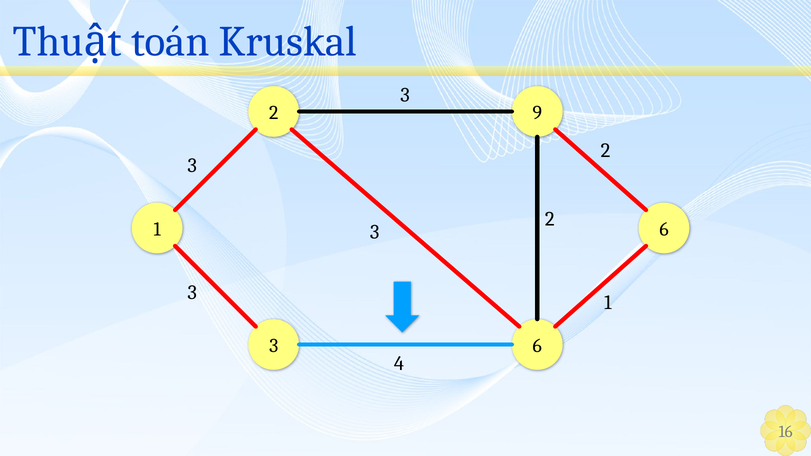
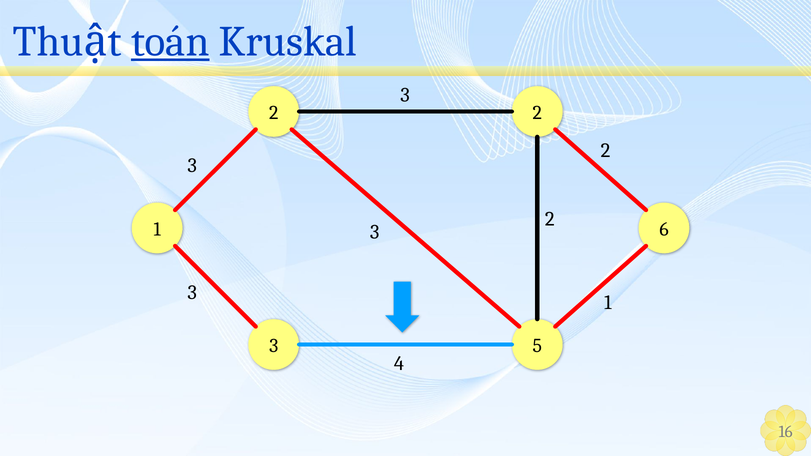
toán underline: none -> present (170, 41)
2 9: 9 -> 2 (537, 113)
3 6: 6 -> 5 (537, 346)
